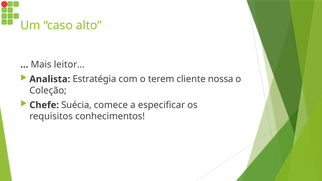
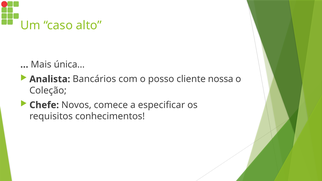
leitor…: leitor… -> única… (69, 65)
Estratégia: Estratégia -> Bancários (94, 79)
terem: terem -> posso (161, 79)
Suécia: Suécia -> Novos (76, 105)
